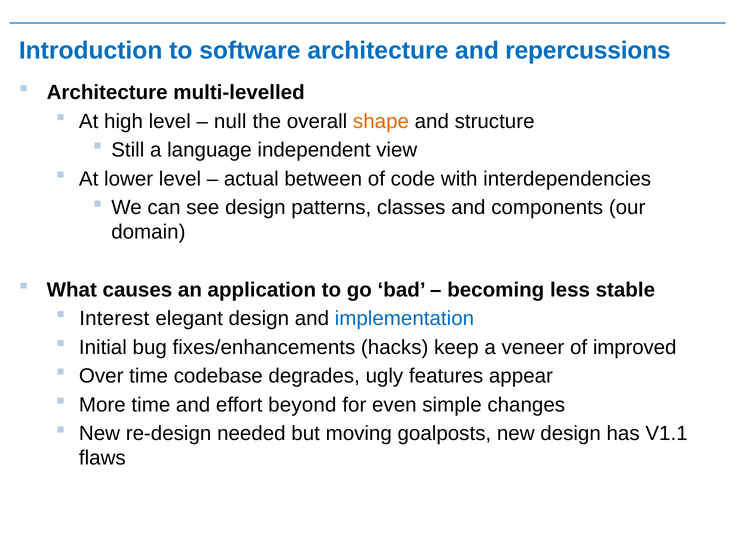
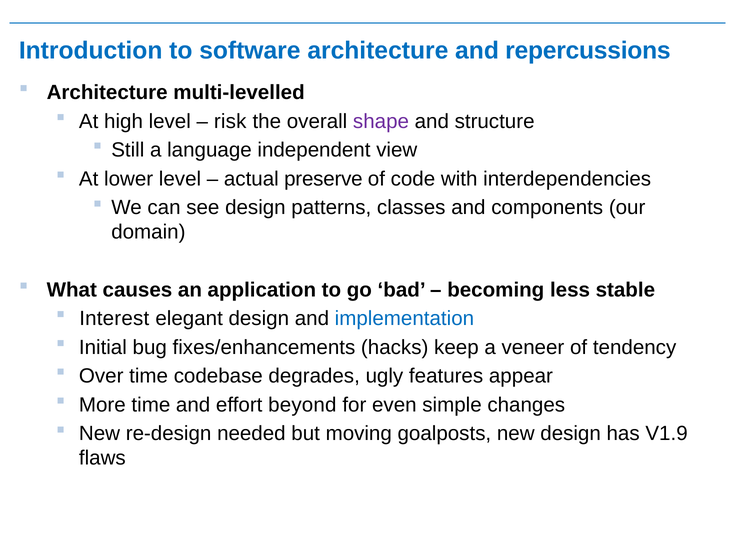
null: null -> risk (230, 121)
shape colour: orange -> purple (381, 121)
between: between -> preserve (323, 179)
improved: improved -> tendency (635, 347)
V1.1: V1.1 -> V1.9 (667, 434)
